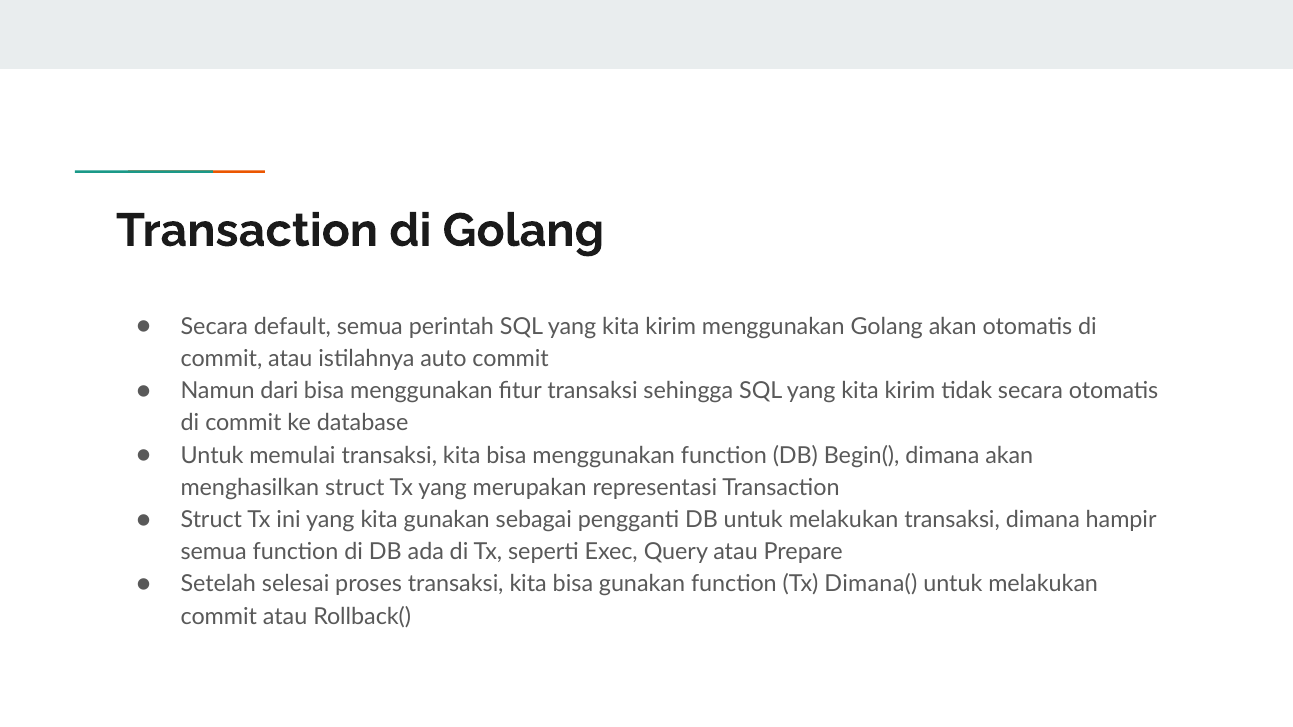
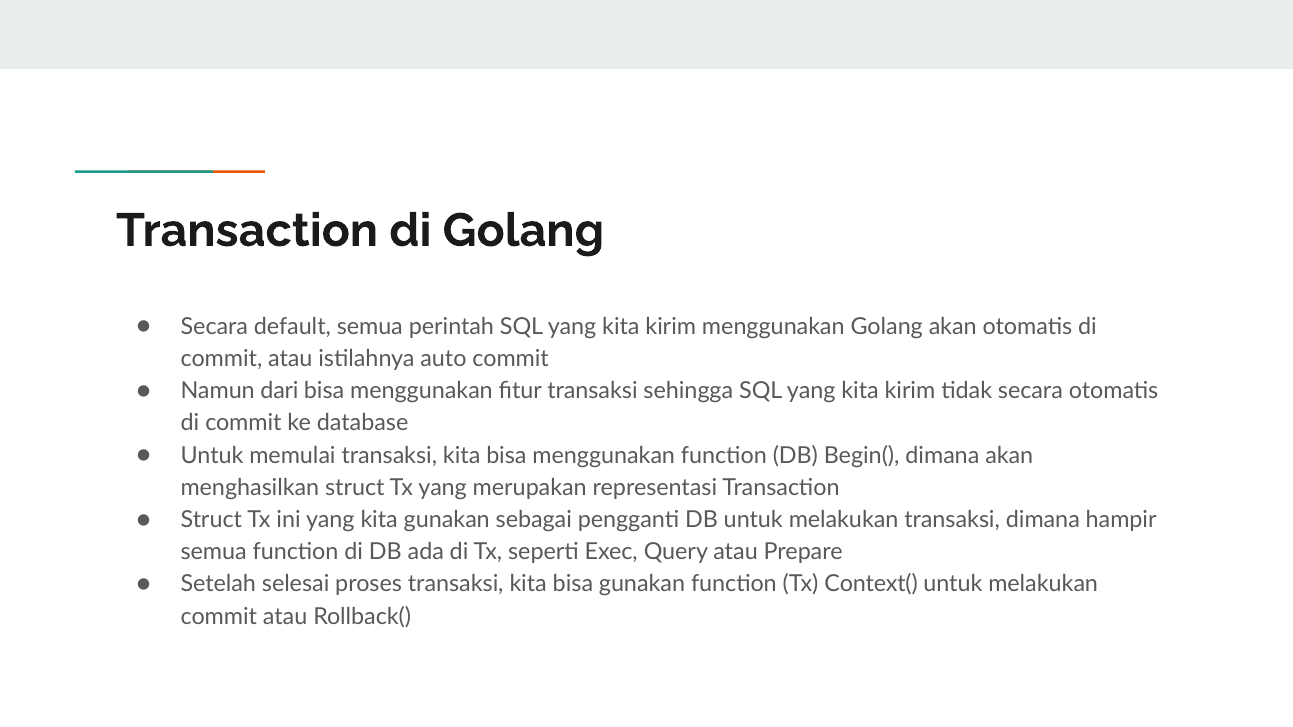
Dimana(: Dimana( -> Context( (871, 585)
